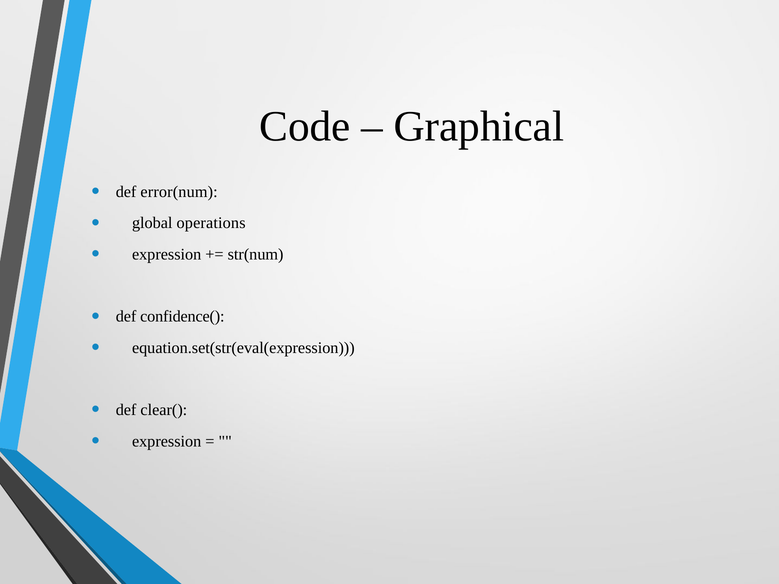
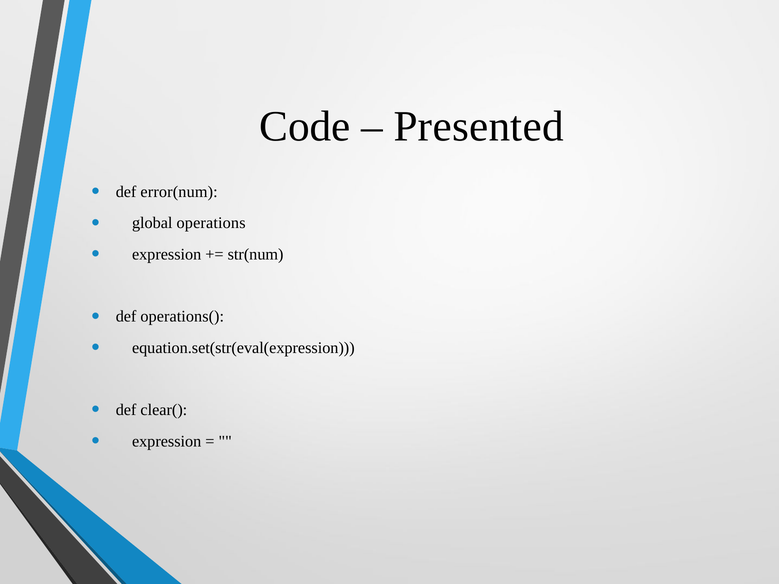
Graphical: Graphical -> Presented (479, 126)
confidence(: confidence( -> operations( (182, 317)
